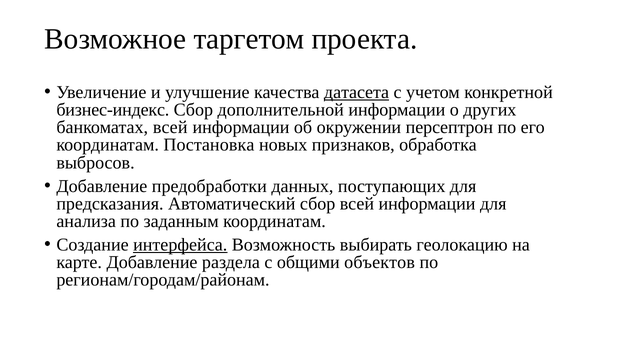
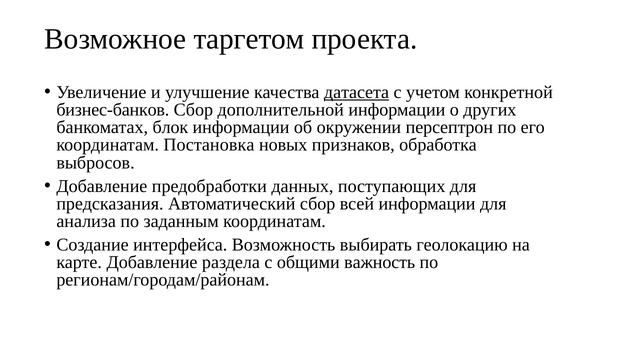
бизнес-индекс: бизнес-индекс -> бизнес-банков (113, 110)
банкоматах всей: всей -> блок (170, 127)
интерфейса underline: present -> none (180, 245)
объектов: объектов -> важность (380, 262)
